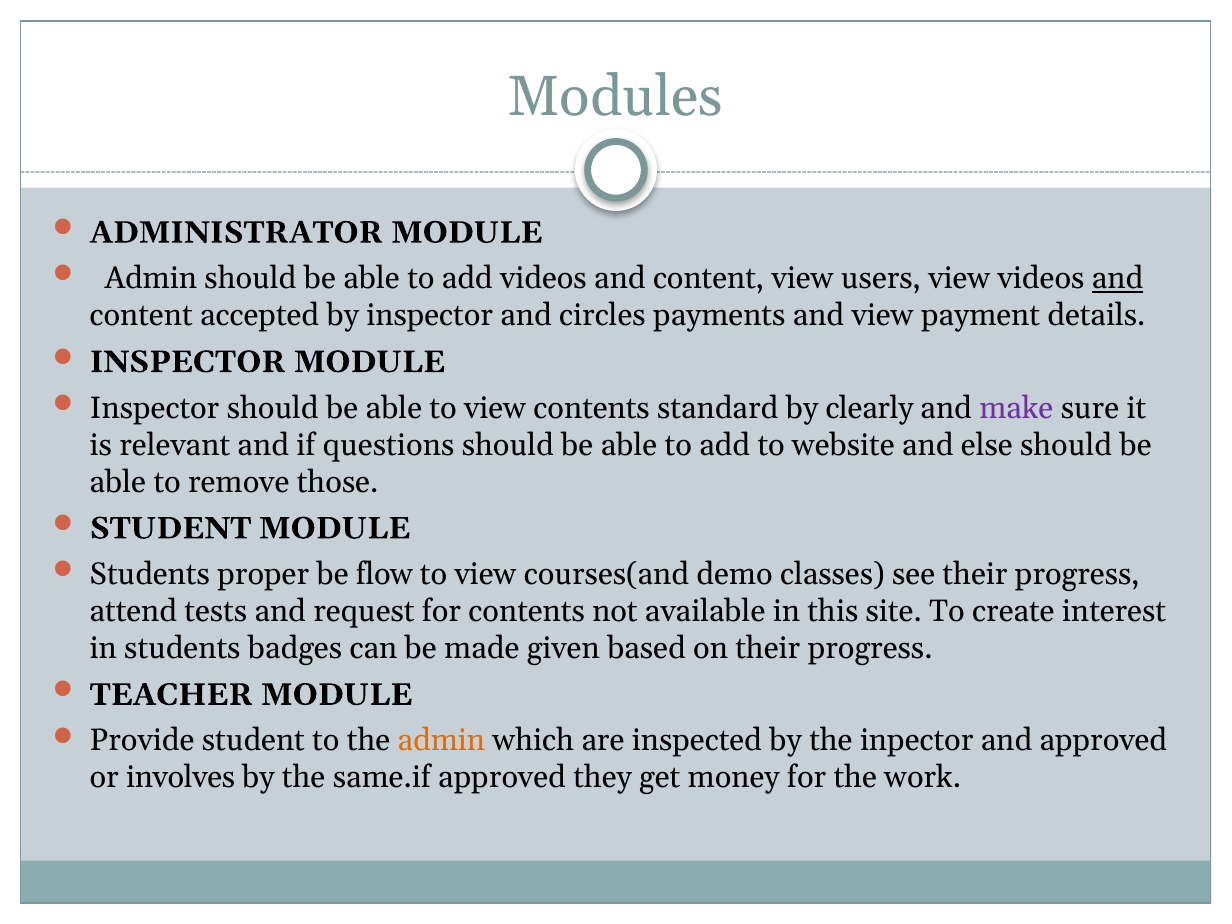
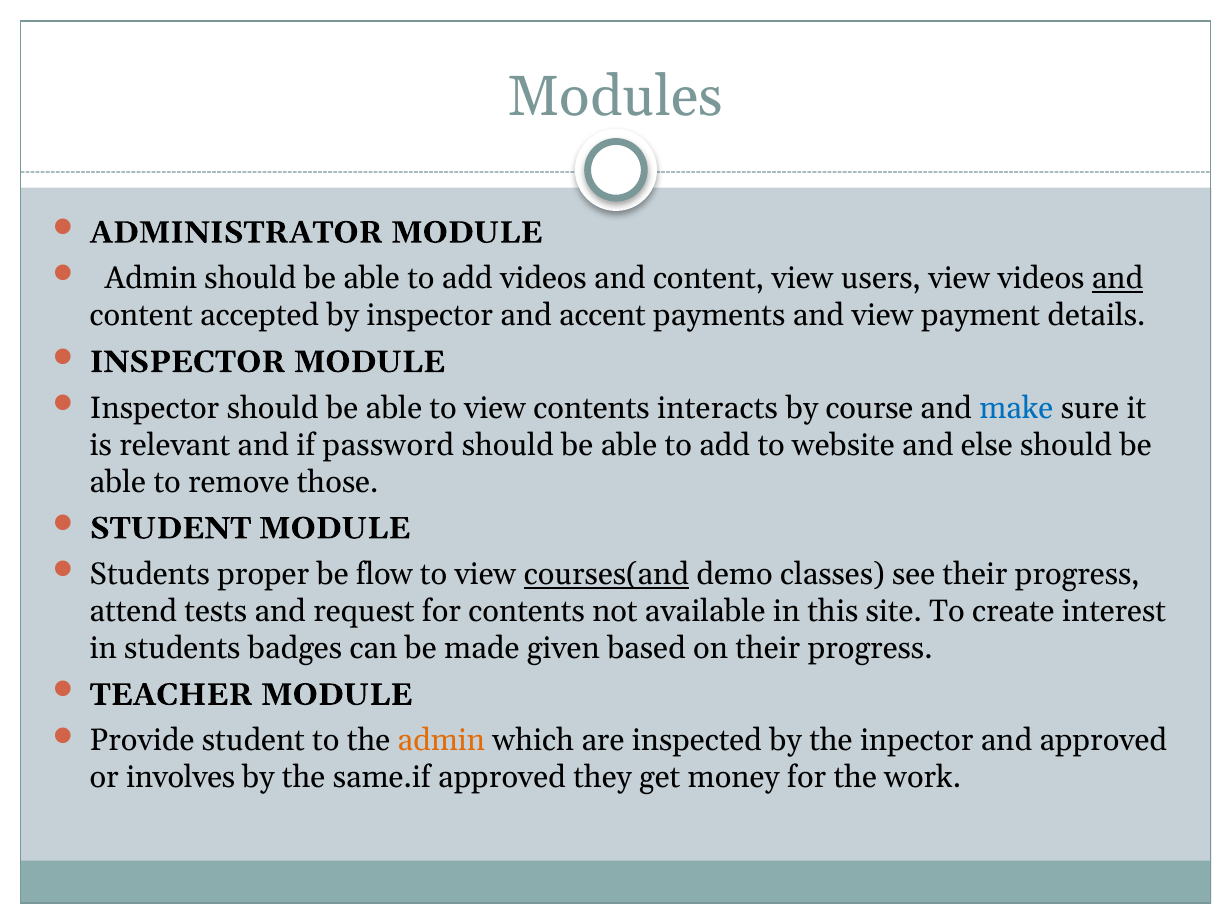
circles: circles -> accent (603, 316)
standard: standard -> interacts (718, 408)
clearly: clearly -> course (869, 408)
make colour: purple -> blue (1016, 408)
questions: questions -> password (388, 445)
courses(and underline: none -> present (606, 574)
